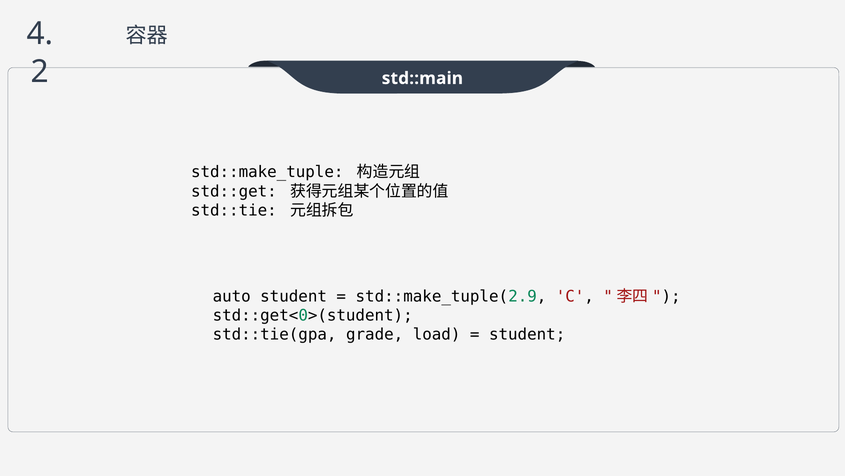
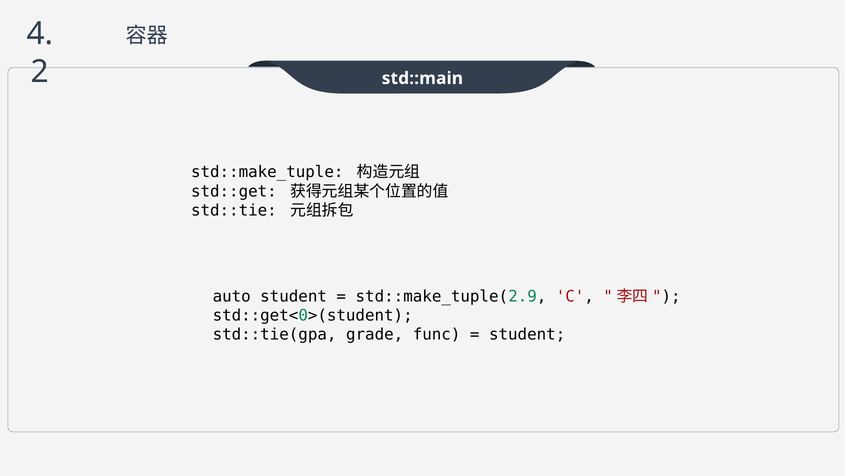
load: load -> func (437, 334)
